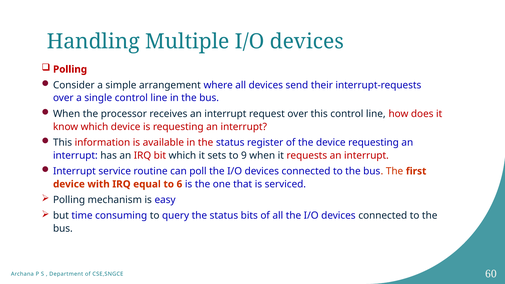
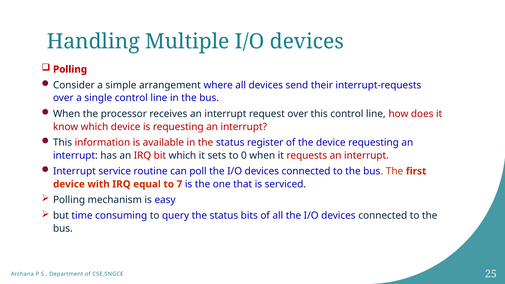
9: 9 -> 0 (244, 155)
6: 6 -> 7 (179, 184)
60: 60 -> 25 (491, 274)
